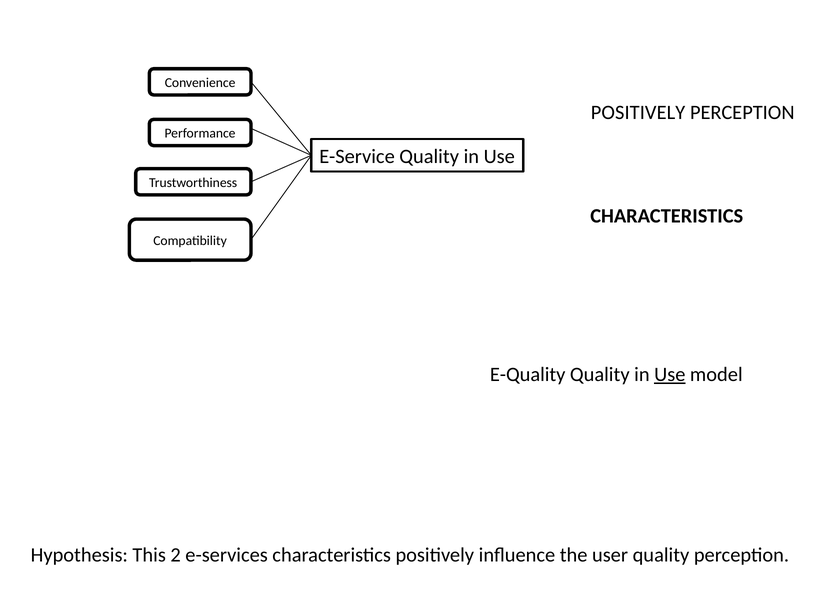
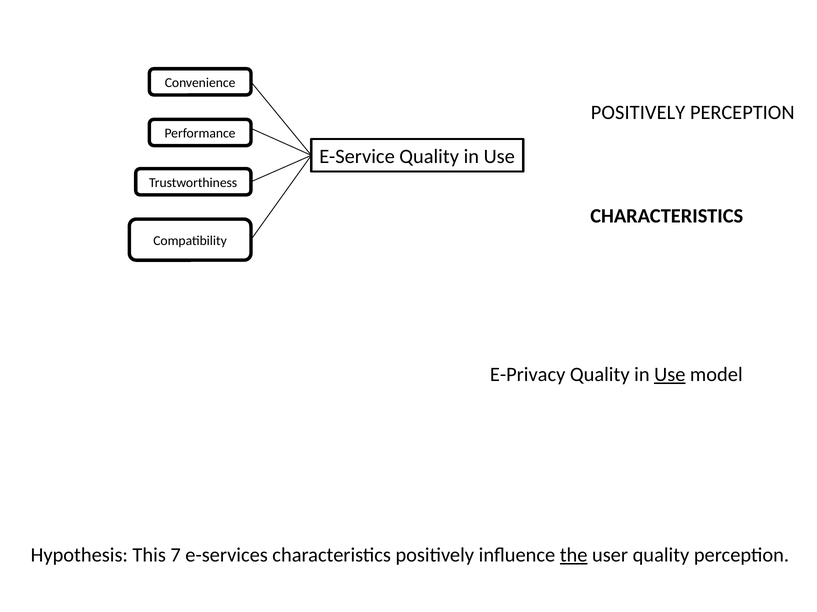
E-Quality: E-Quality -> E-Privacy (528, 375)
2: 2 -> 7 (176, 556)
the underline: none -> present (574, 556)
